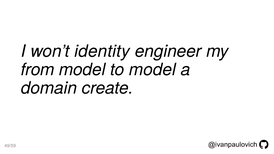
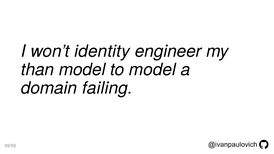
from: from -> than (37, 70)
create: create -> failing (107, 88)
